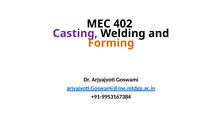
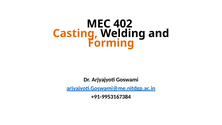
Casting colour: purple -> orange (75, 33)
